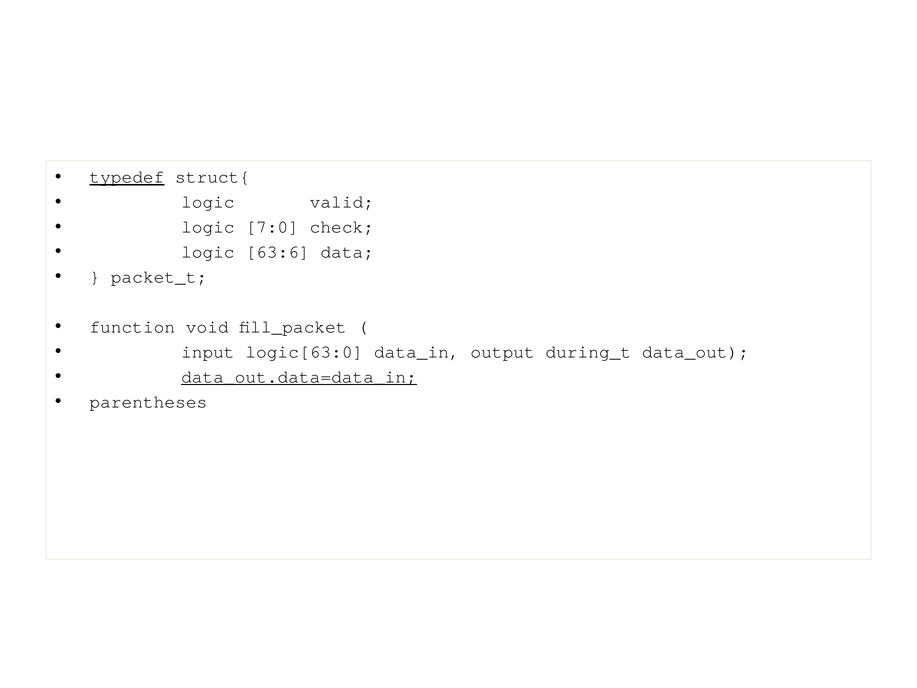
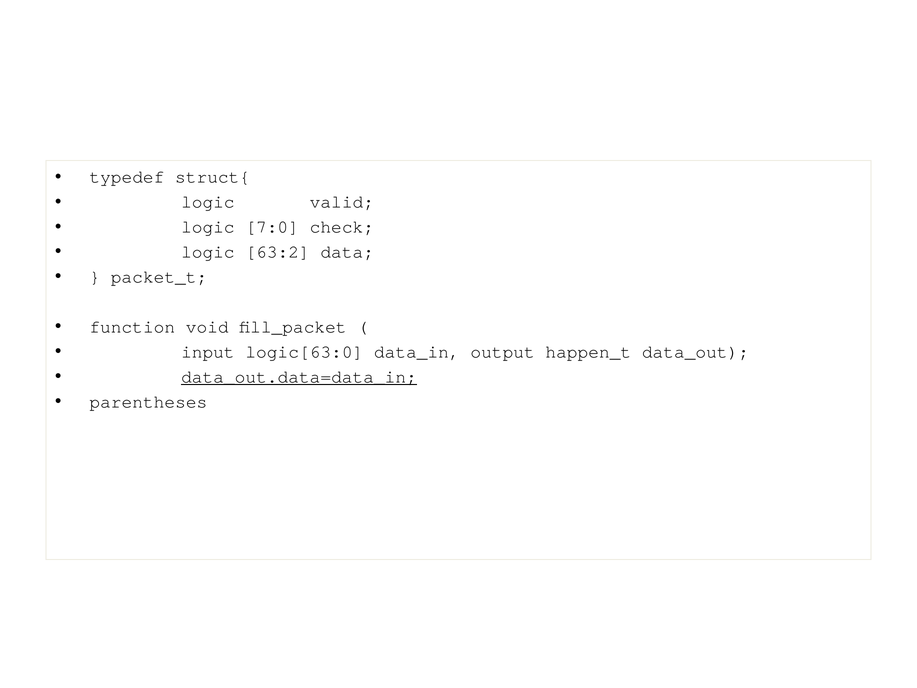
typedef underline: present -> none (127, 177)
63:6: 63:6 -> 63:2 (278, 252)
during_t: during_t -> happen_t (588, 352)
